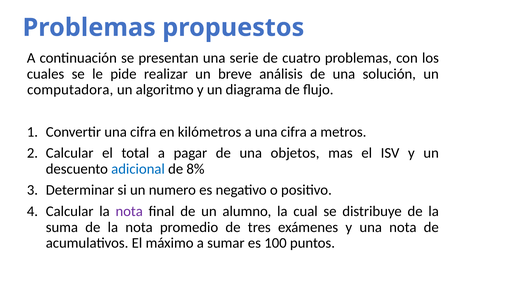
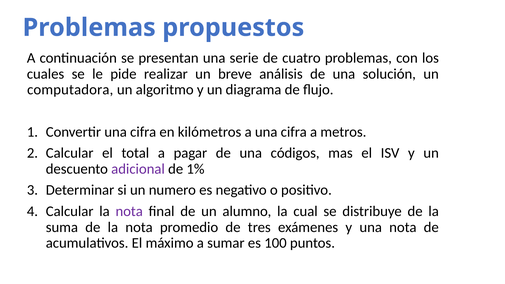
objetos: objetos -> códigos (295, 153)
adicional colour: blue -> purple (138, 169)
8%: 8% -> 1% (195, 169)
